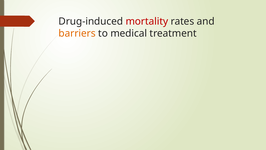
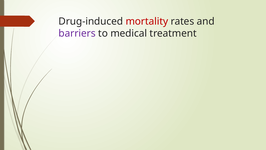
barriers colour: orange -> purple (77, 33)
